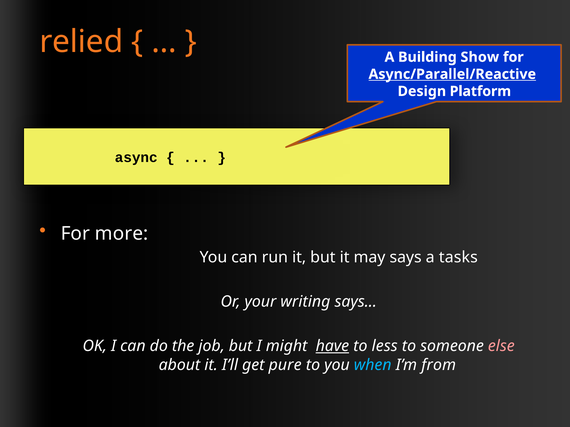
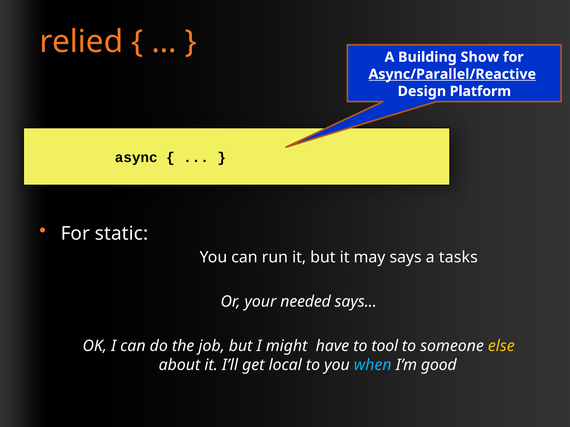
more: more -> static (122, 234)
writing: writing -> needed (306, 302)
have underline: present -> none (332, 346)
less: less -> tool (385, 346)
else colour: pink -> yellow (501, 346)
pure: pure -> local (285, 365)
from: from -> good (439, 365)
